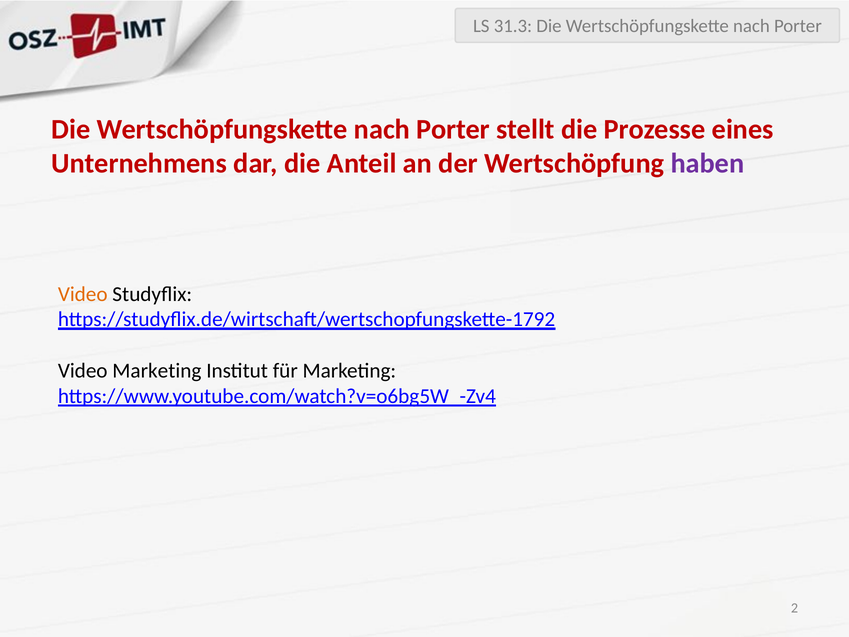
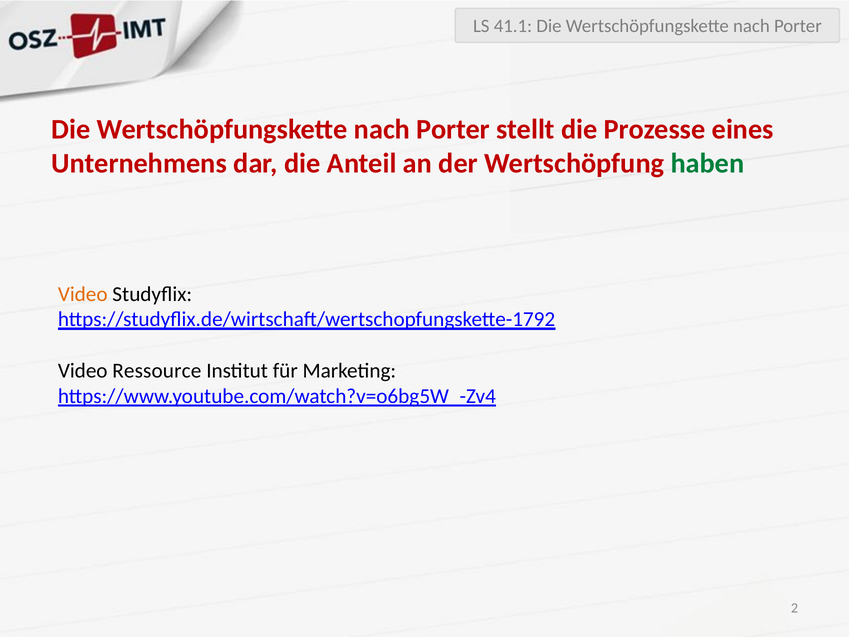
31.3: 31.3 -> 41.1 (513, 26)
haben colour: purple -> green (707, 163)
Video Marketing: Marketing -> Ressource (157, 371)
